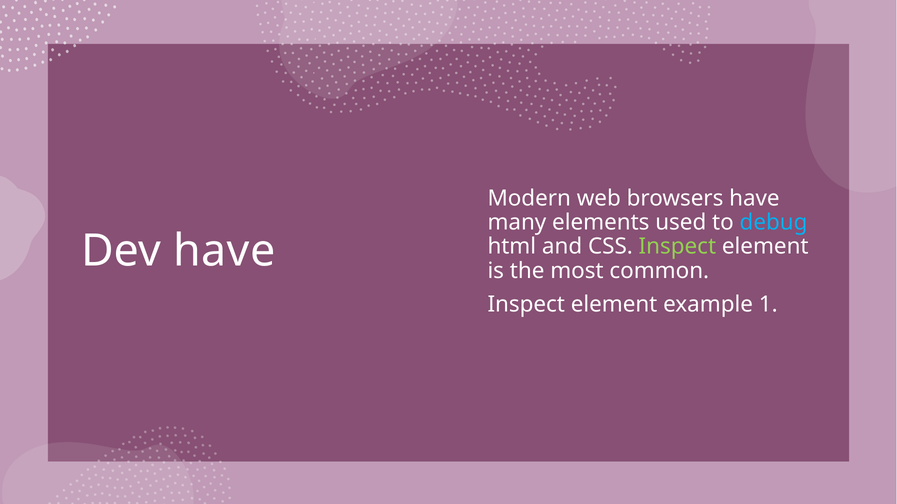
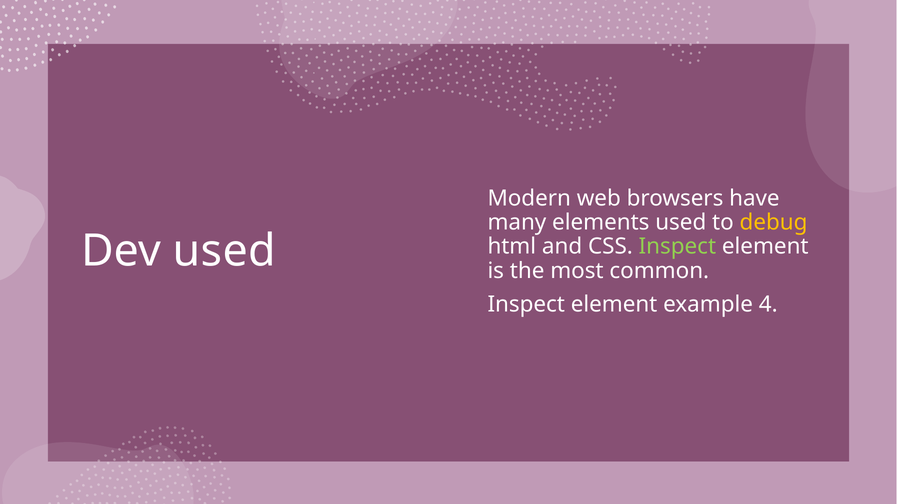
debug colour: light blue -> yellow (774, 223)
Dev have: have -> used (224, 251)
1: 1 -> 4 (768, 305)
